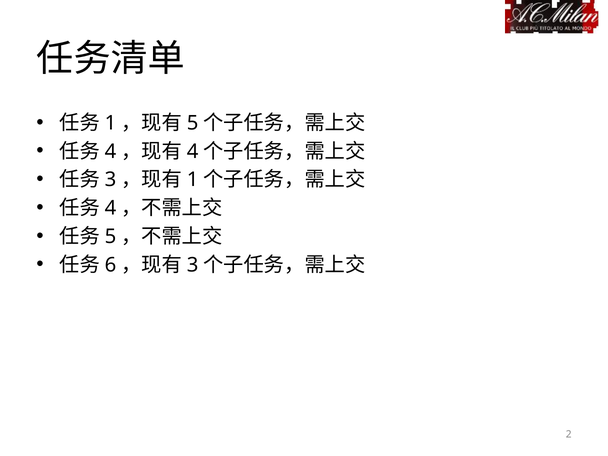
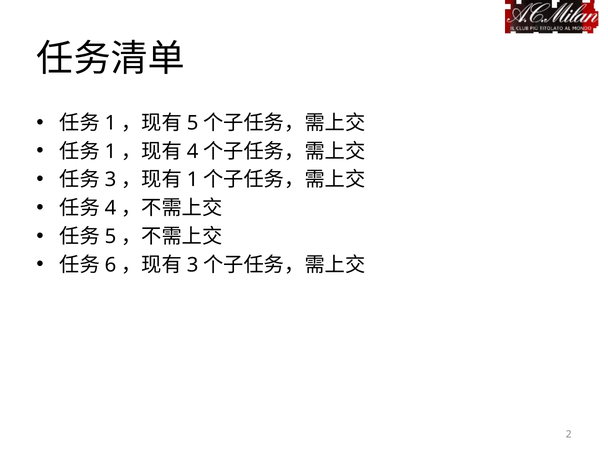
4: 4 -> 1 (110, 151)
